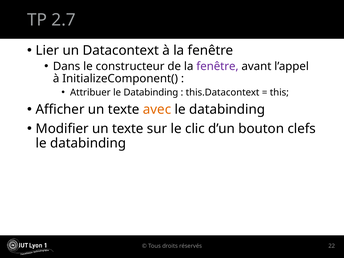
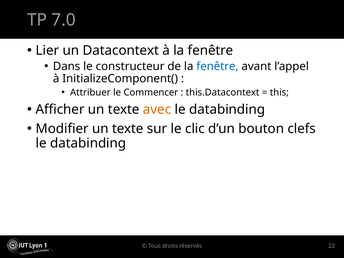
2.7: 2.7 -> 7.0 (64, 20)
fenêtre colour: purple -> blue (217, 66)
Attribuer le Databinding: Databinding -> Commencer (151, 92)
